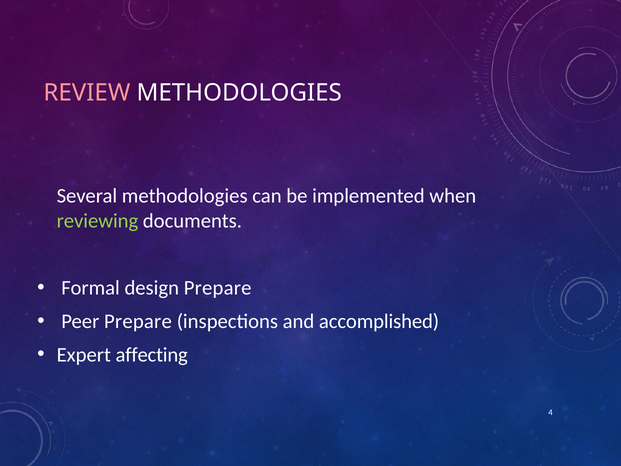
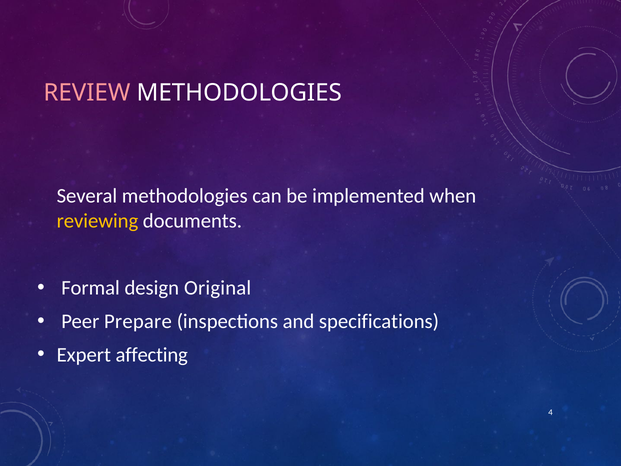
reviewing colour: light green -> yellow (97, 221)
design Prepare: Prepare -> Original (218, 288)
accomplished: accomplished -> specifications (379, 321)
